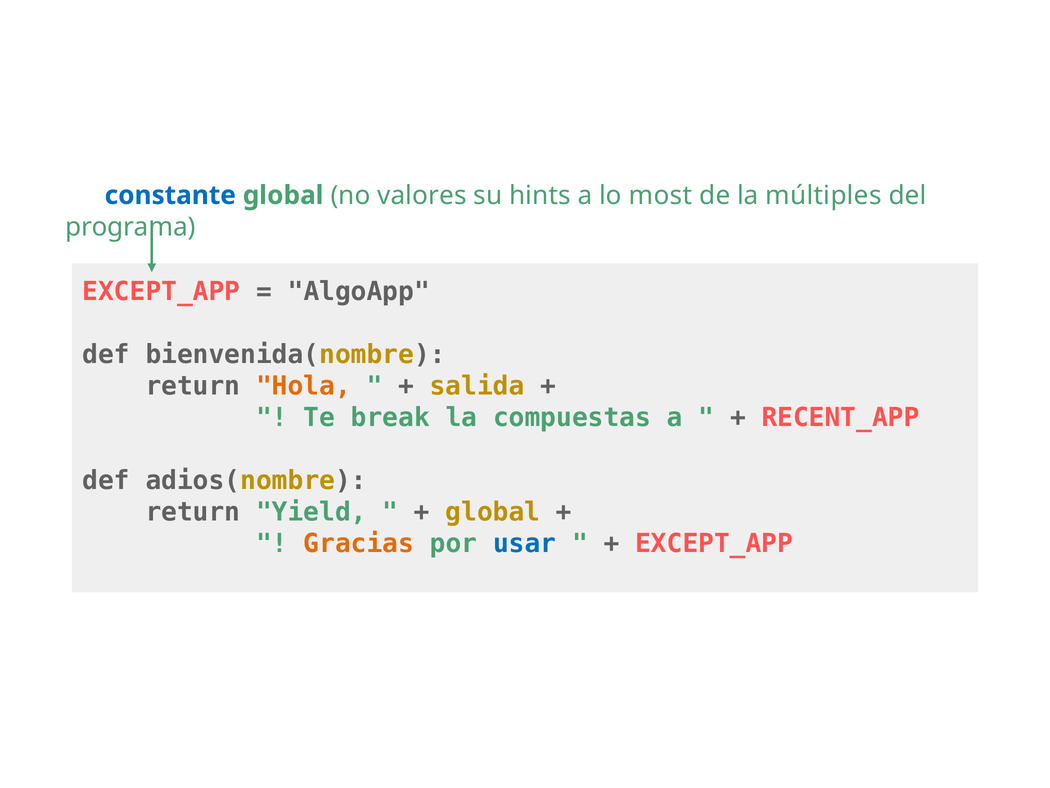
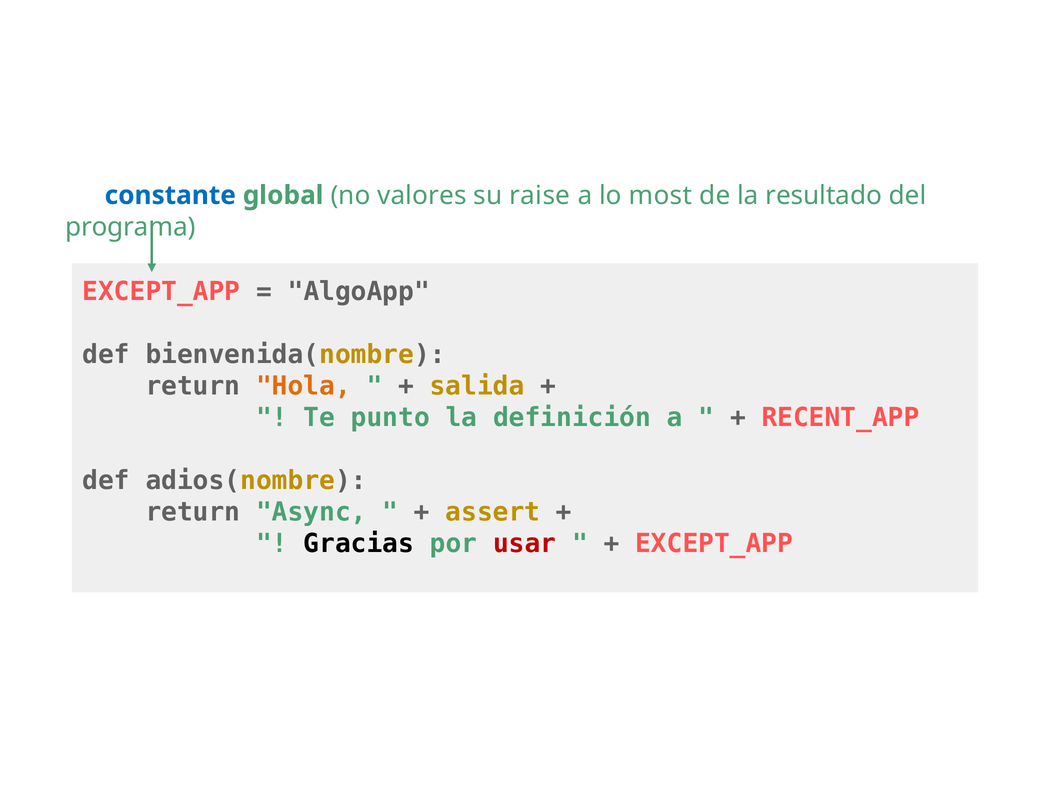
hints: hints -> raise (540, 195)
múltiples: múltiples -> resultado (824, 195)
break: break -> punto (390, 417)
compuestas: compuestas -> definición (572, 417)
Yield: Yield -> Async (311, 512)
global: global -> assert (493, 512)
Gracias colour: orange -> black (359, 543)
usar colour: blue -> red (525, 543)
